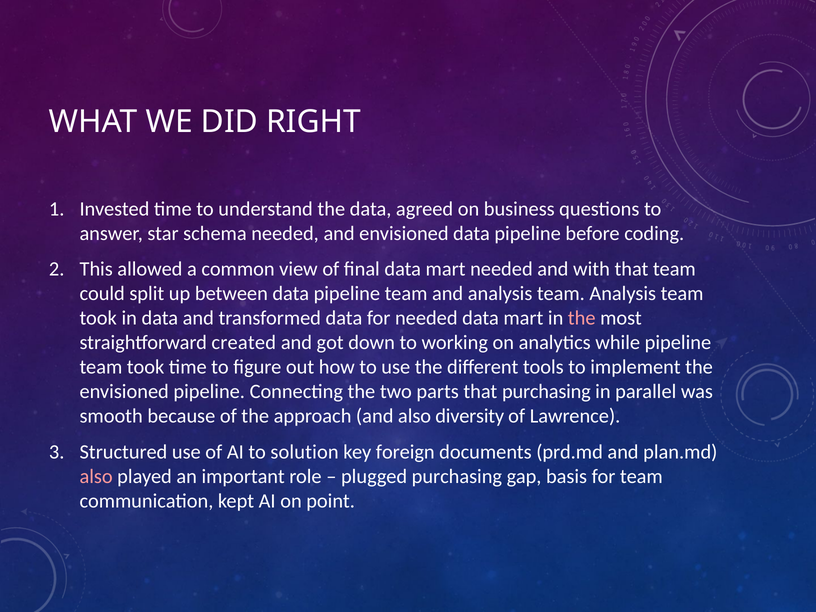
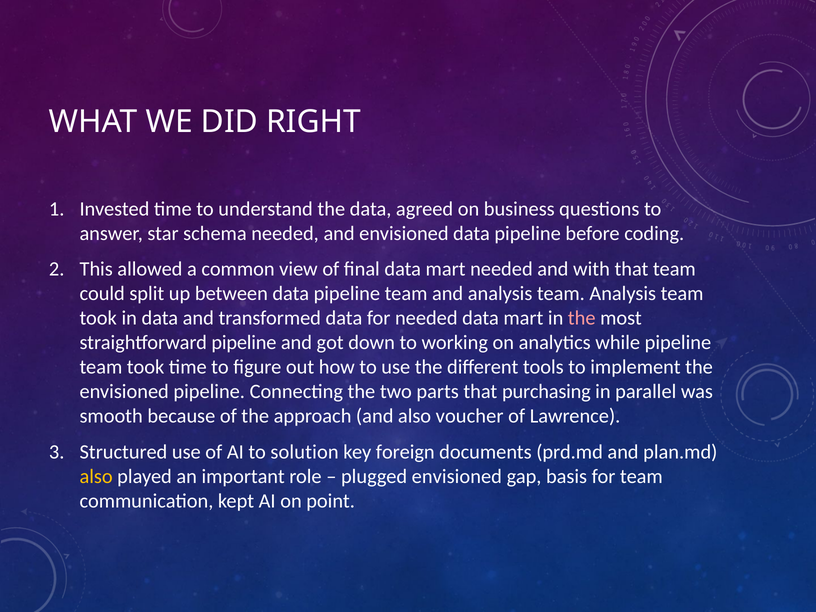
straightforward created: created -> pipeline (244, 343)
diversity: diversity -> voucher (470, 416)
also colour: pink -> yellow (96, 476)
plugged purchasing: purchasing -> envisioned (457, 476)
